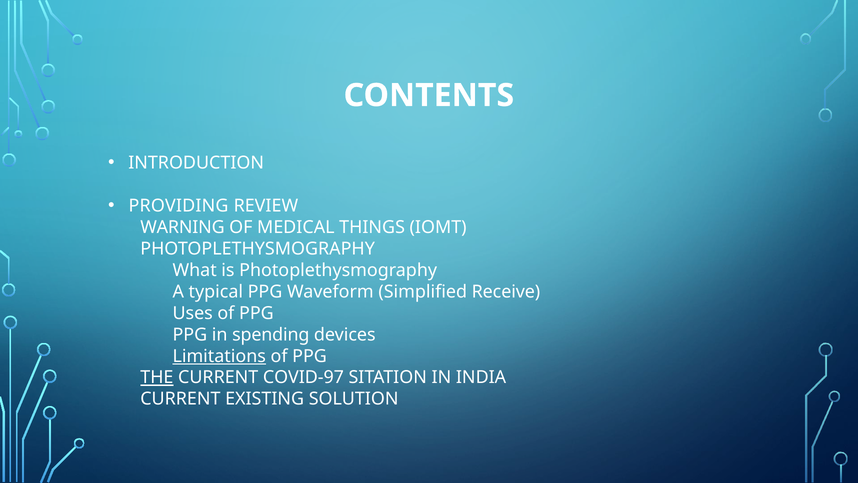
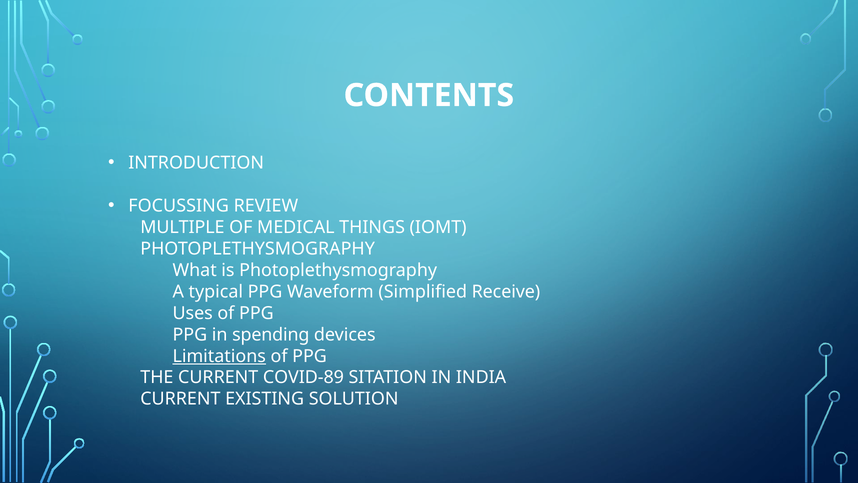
PROVIDING: PROVIDING -> FOCUSSING (179, 206)
WARNING: WARNING -> MULTIPLE (182, 227)
THE underline: present -> none (157, 377)
COVID-97: COVID-97 -> COVID-89 (303, 377)
